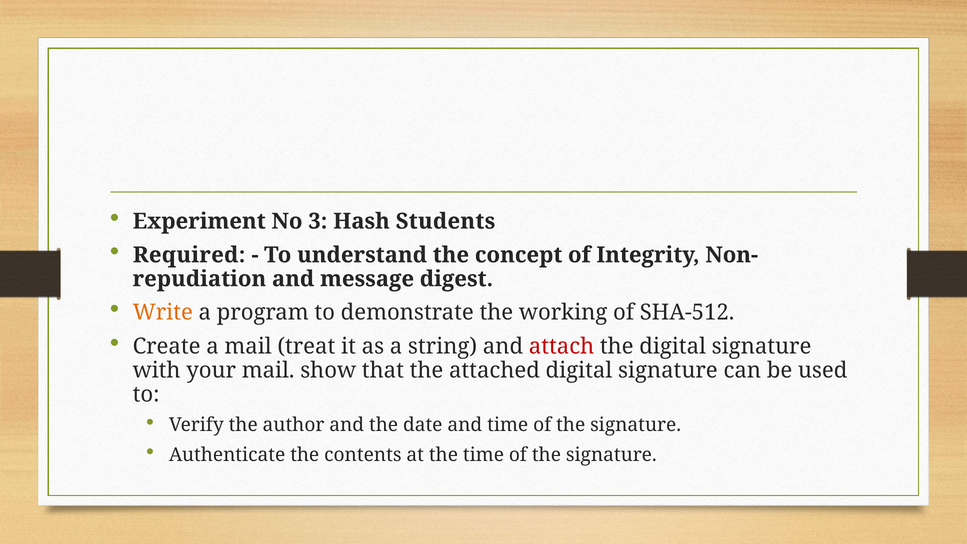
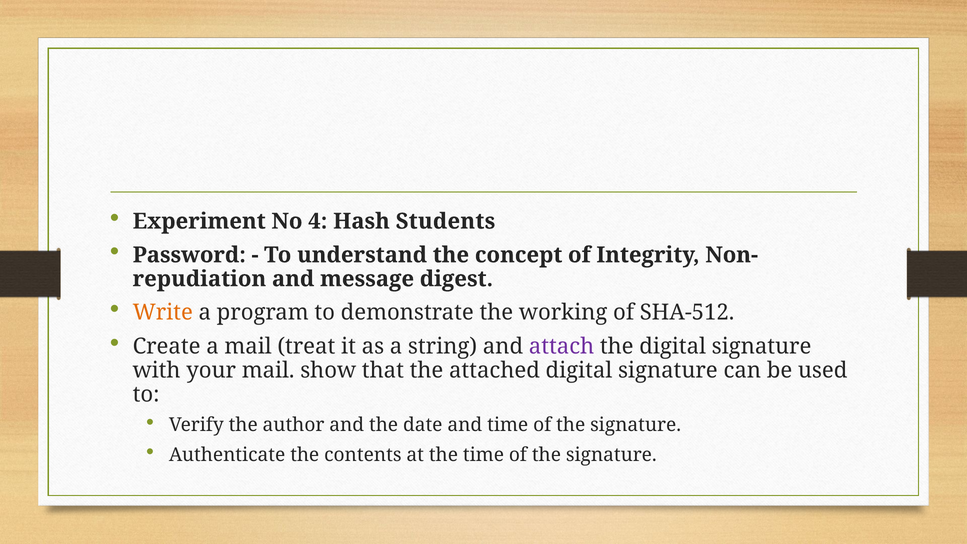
3: 3 -> 4 (318, 221)
Required: Required -> Password (189, 255)
attach colour: red -> purple (562, 346)
